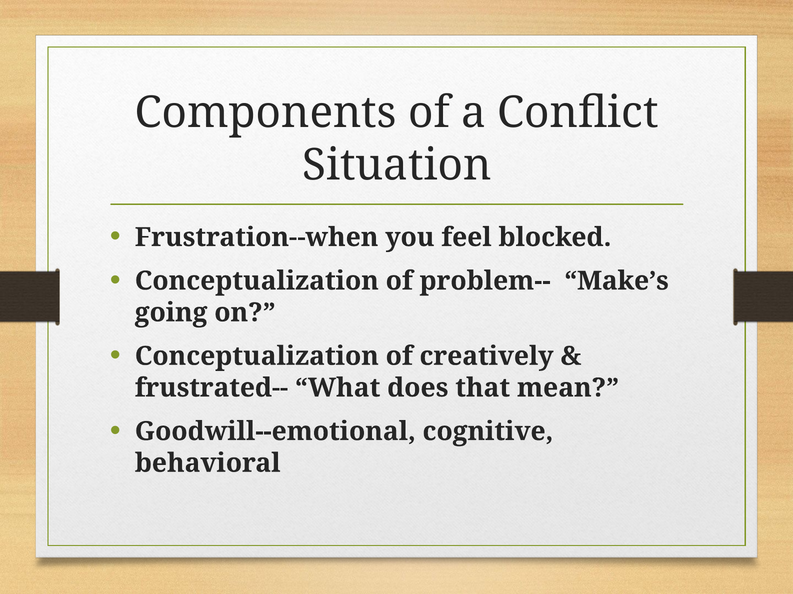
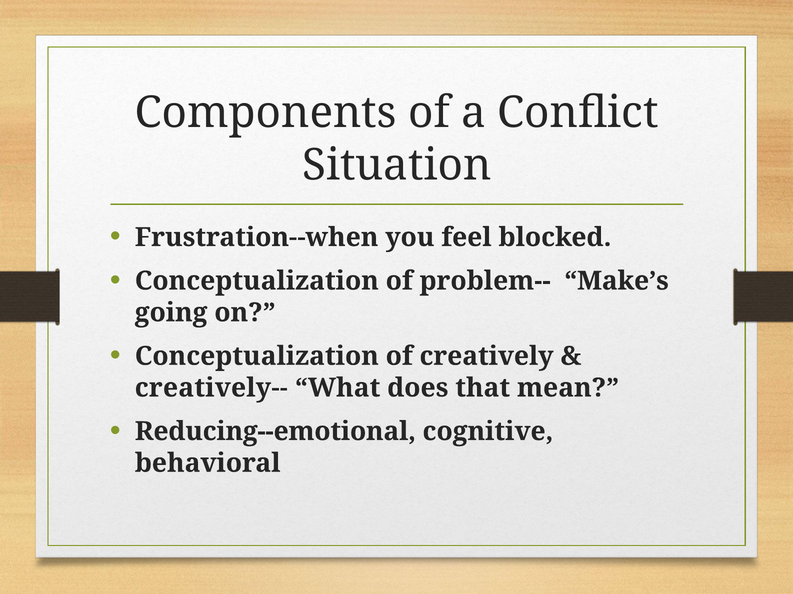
frustrated--: frustrated-- -> creatively-- (211, 388)
Goodwill--emotional: Goodwill--emotional -> Reducing--emotional (275, 432)
